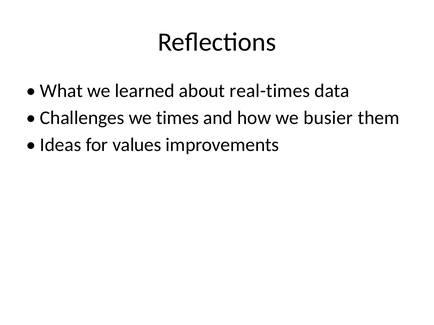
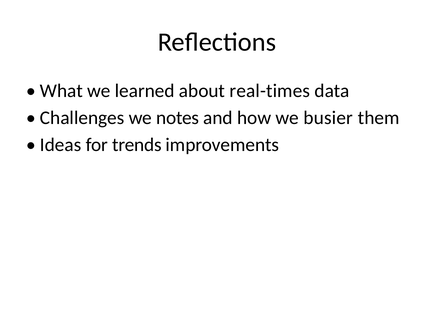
times: times -> notes (178, 118)
values: values -> trends (137, 145)
